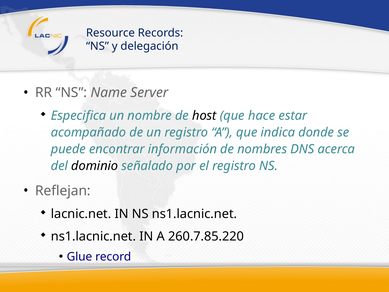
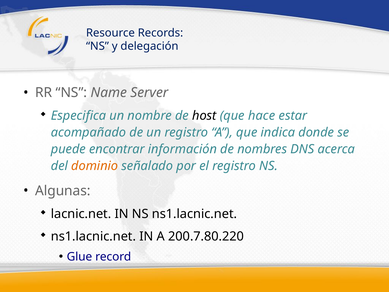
dominio colour: black -> orange (95, 166)
Reflejan: Reflejan -> Algunas (63, 191)
260.7.85.220: 260.7.85.220 -> 200.7.80.220 (206, 236)
